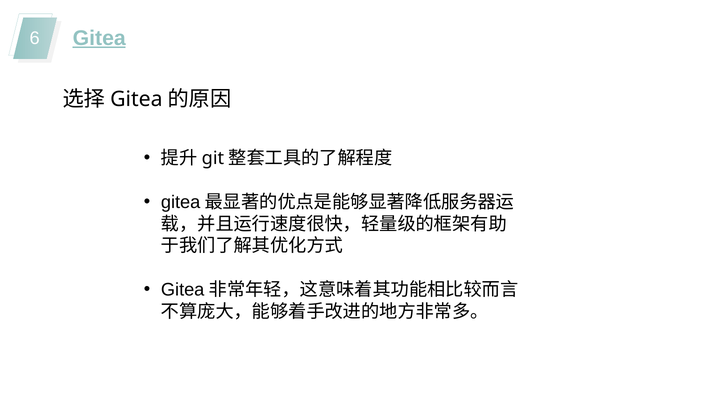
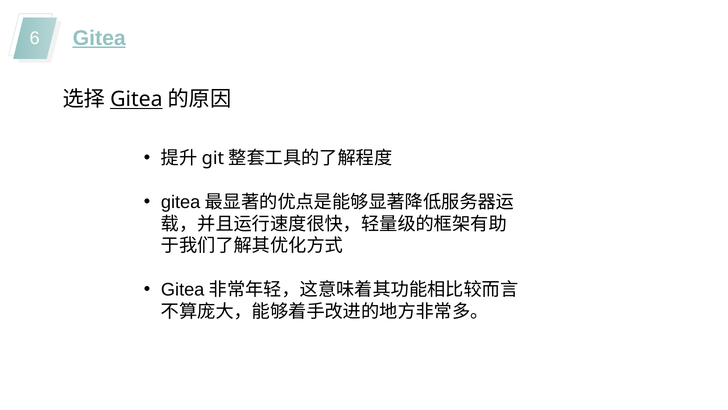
Gitea underline: none -> present (136, 99)
